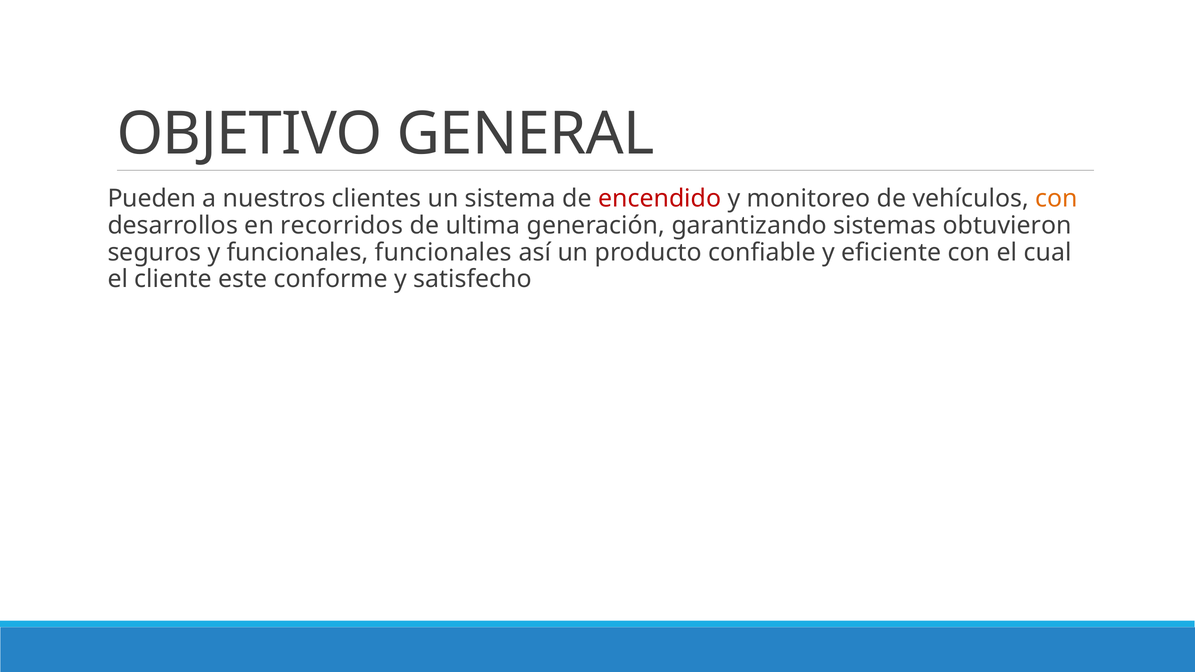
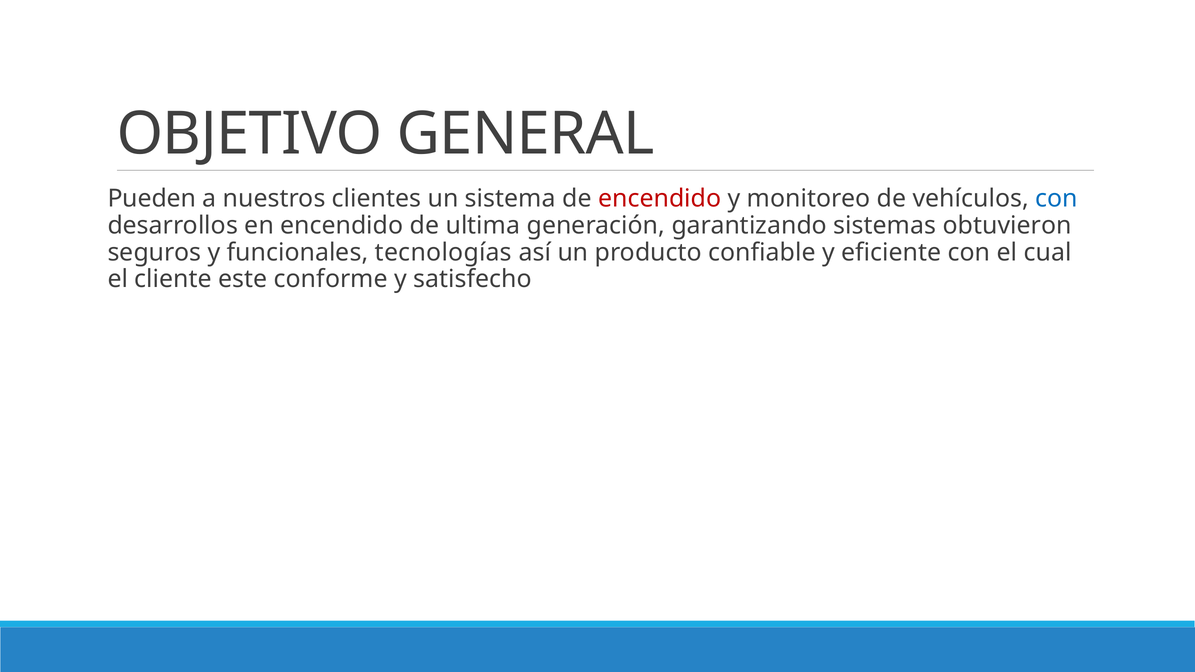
con colour: orange -> blue (1056, 199)
en recorridos: recorridos -> encendido (342, 226)
funcionales funcionales: funcionales -> tecnologías (443, 252)
